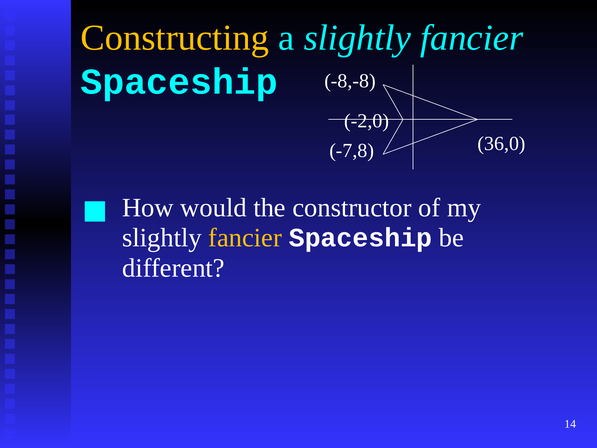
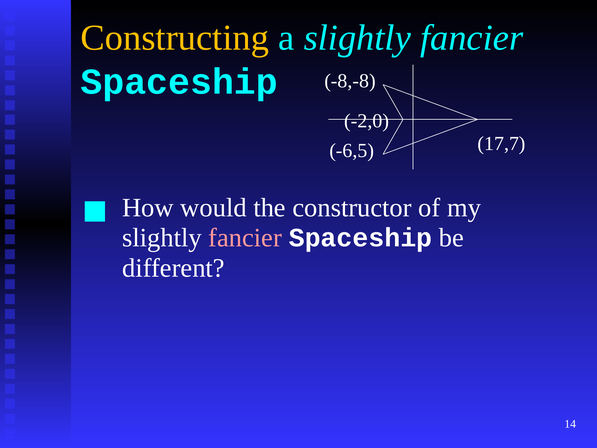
36,0: 36,0 -> 17,7 (502, 143)
-7,8: -7,8 -> -6,5 (352, 151)
fancier colour: yellow -> pink (245, 238)
